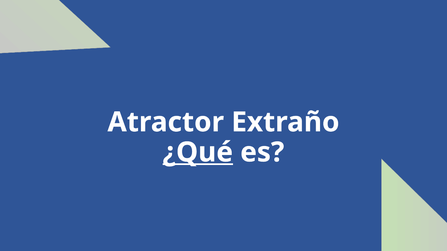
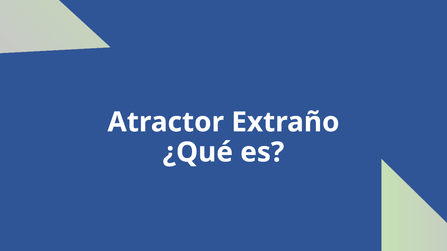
¿Qué underline: present -> none (198, 153)
